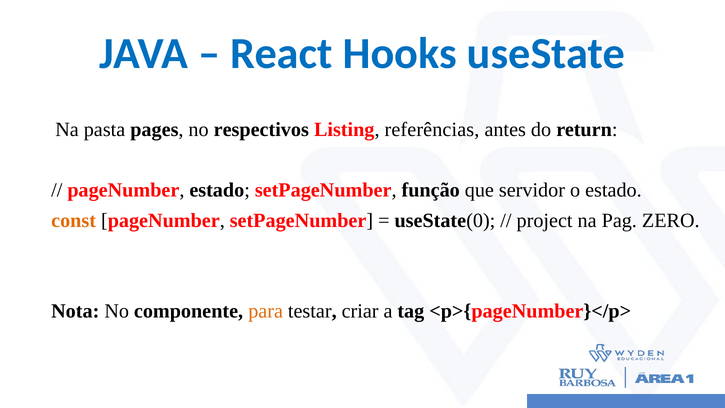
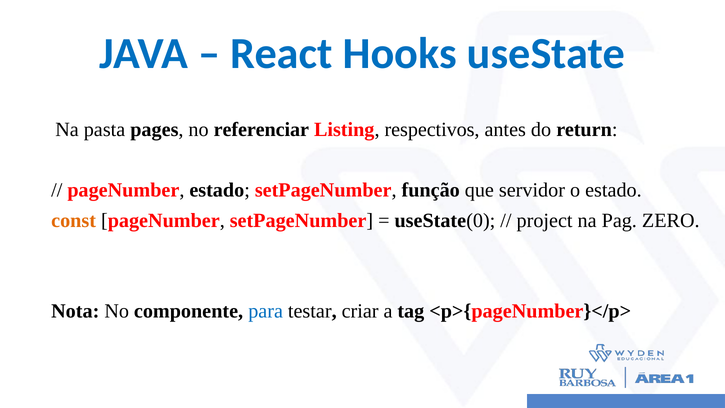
respectivos: respectivos -> referenciar (261, 130)
referências: referências -> respectivos (432, 130)
para colour: orange -> blue (266, 311)
